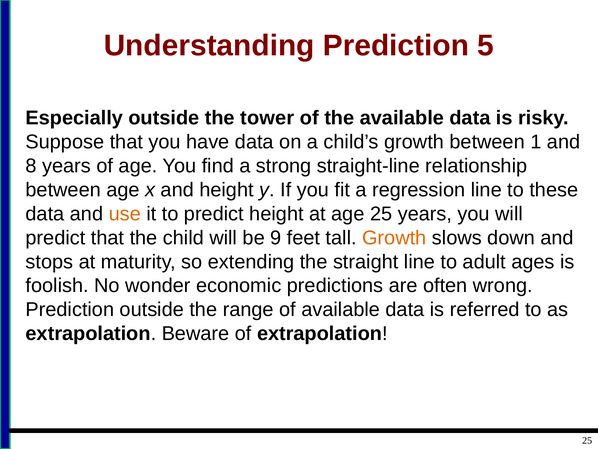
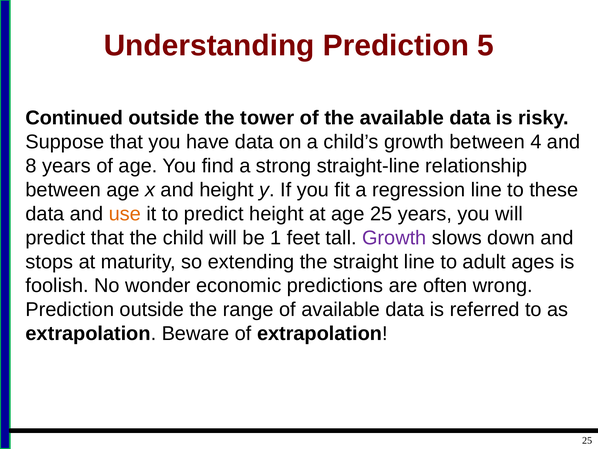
Especially: Especially -> Continued (74, 118)
1: 1 -> 4 (536, 142)
9: 9 -> 1 (276, 238)
Growth colour: orange -> purple (394, 238)
